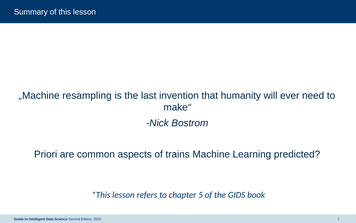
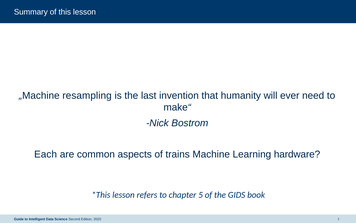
Priori: Priori -> Each (46, 154)
predicted: predicted -> hardware (297, 154)
